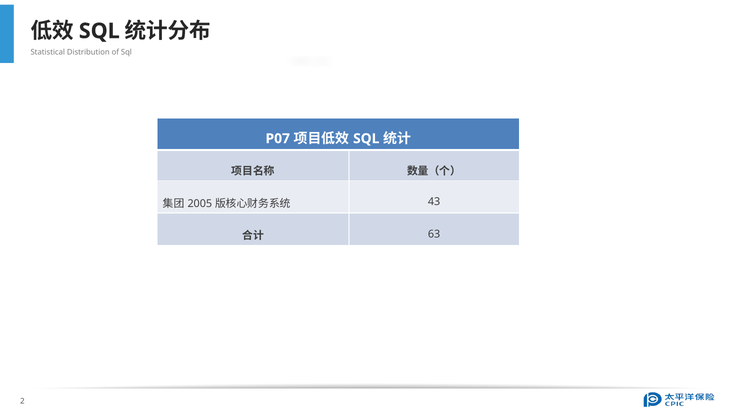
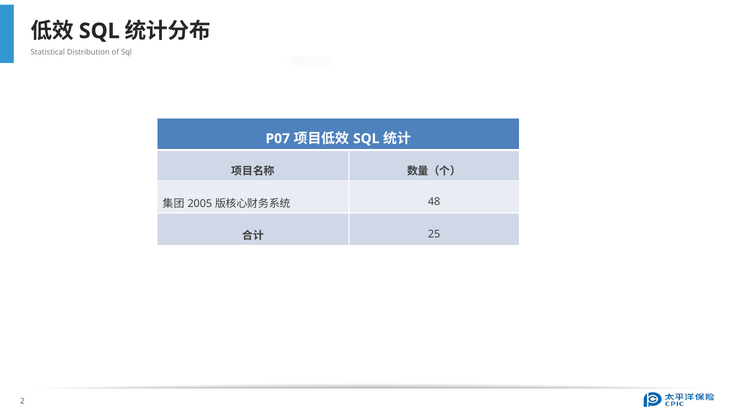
43: 43 -> 48 (434, 202)
63: 63 -> 25 (434, 234)
